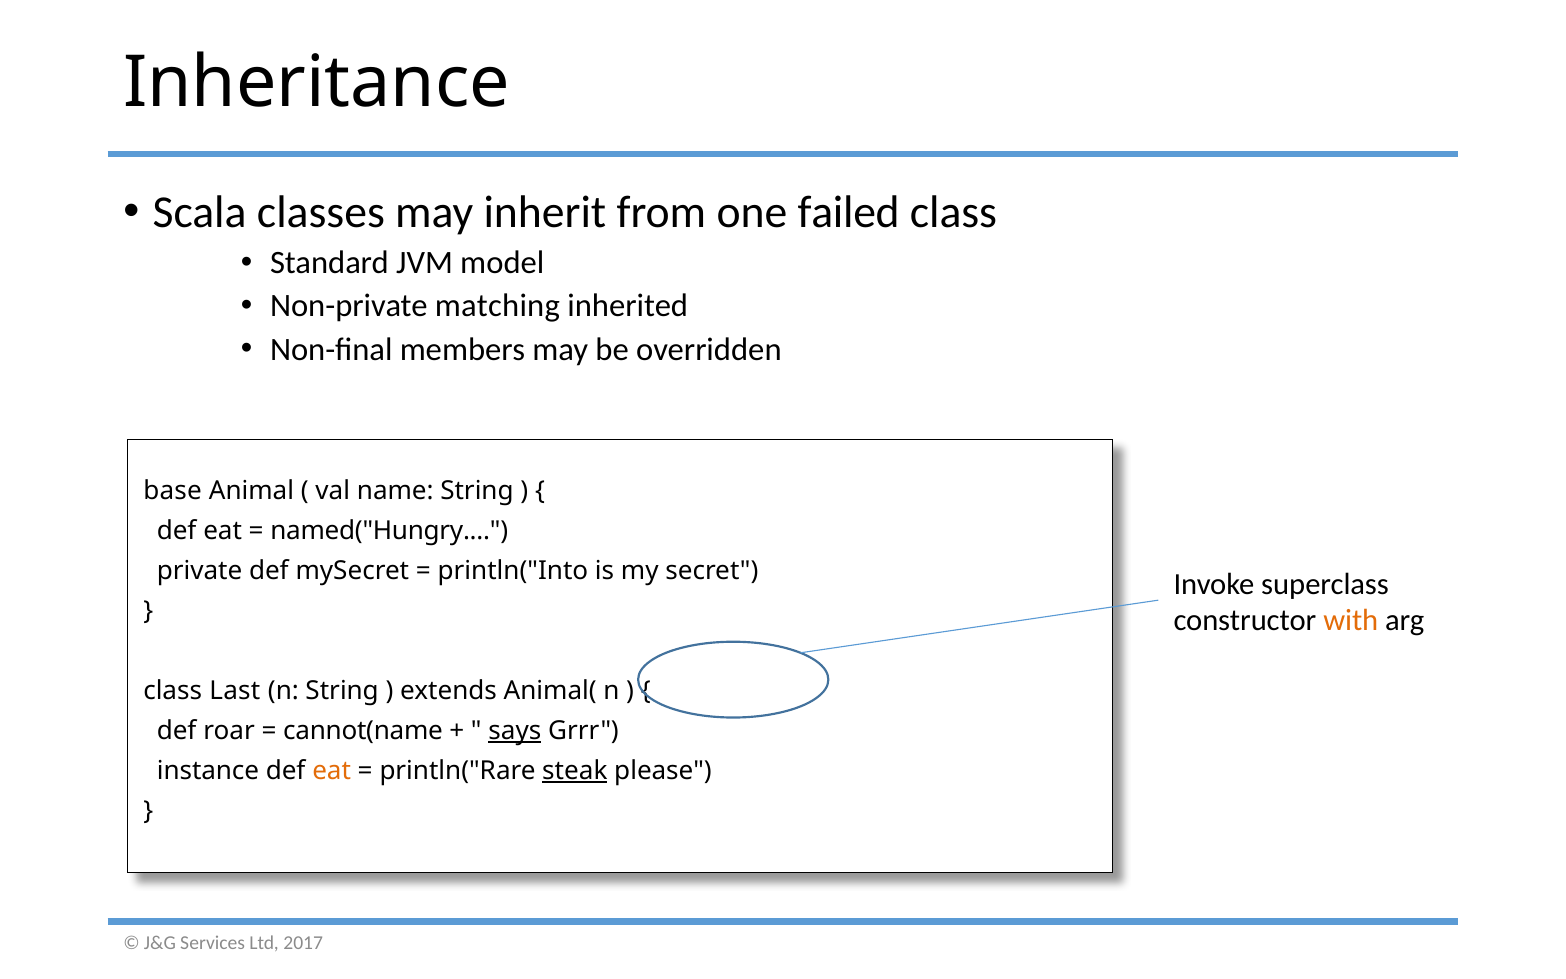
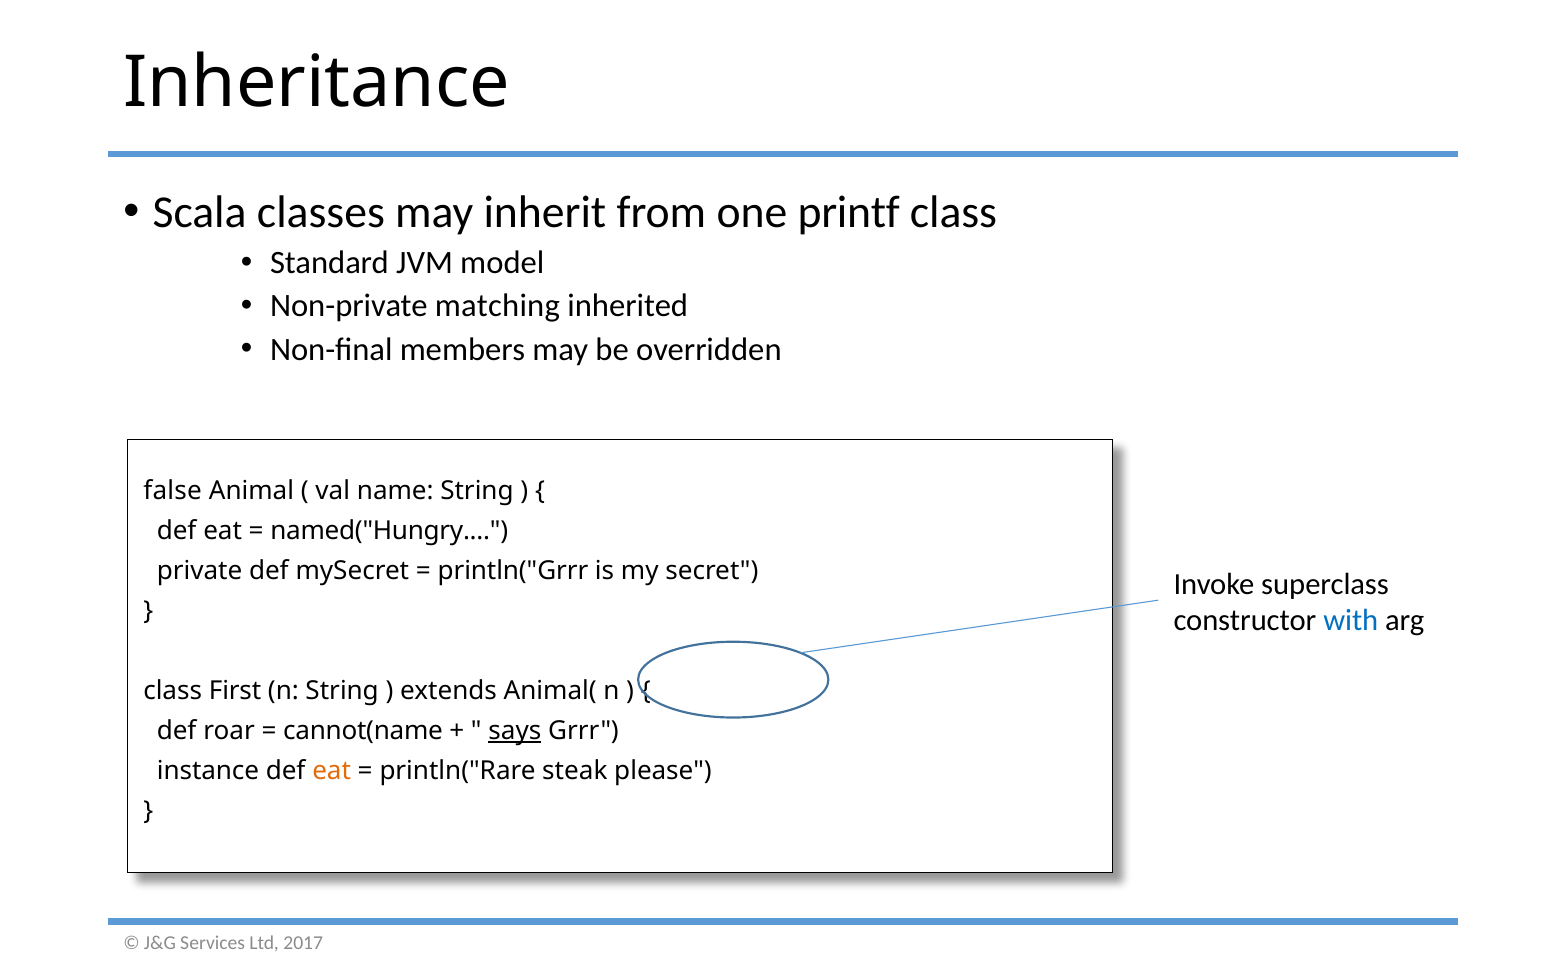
failed: failed -> printf (849, 212)
base: base -> false (173, 490)
println("Into: println("Into -> println("Grrr (513, 570)
with colour: orange -> blue (1351, 620)
Last: Last -> First (235, 690)
steak underline: present -> none (575, 770)
